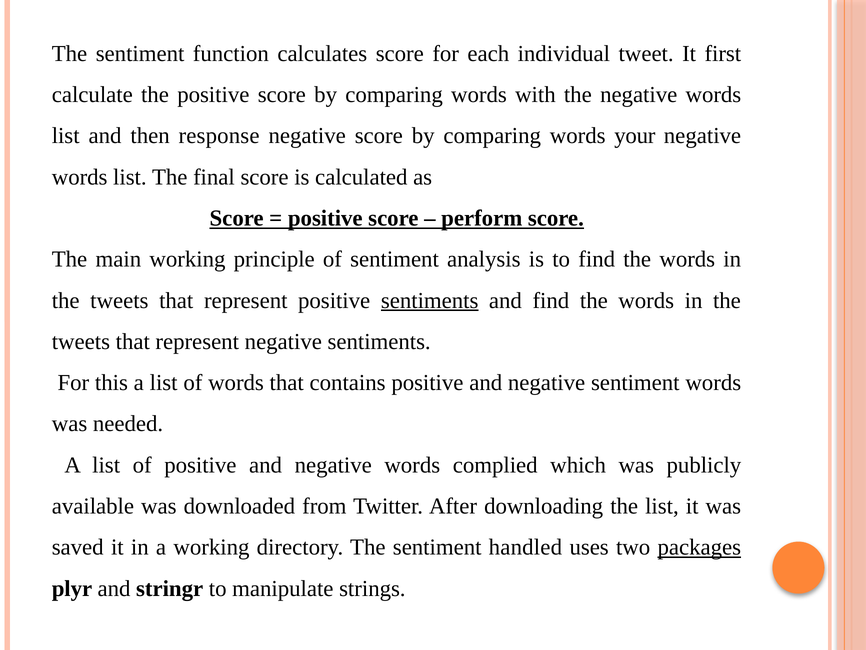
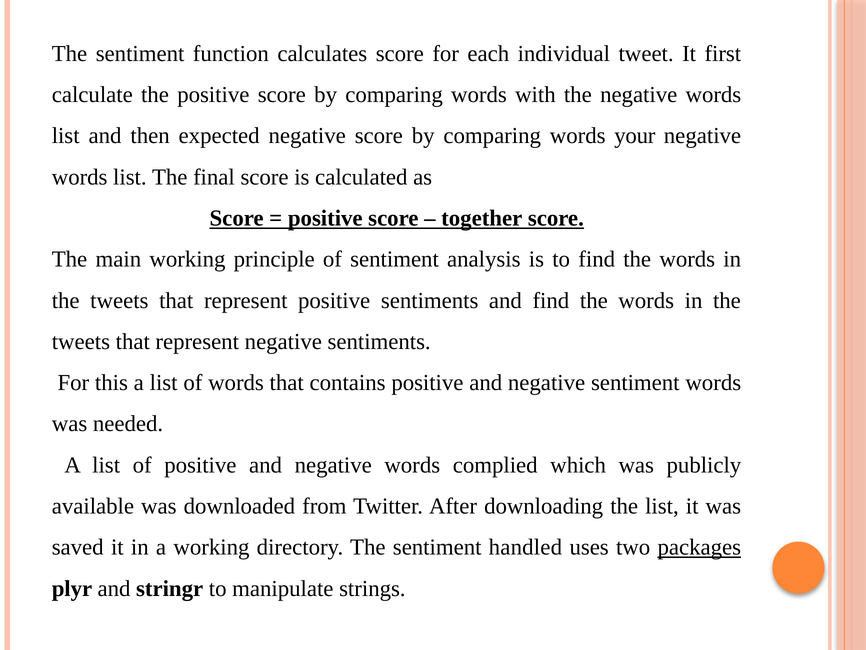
response: response -> expected (219, 136)
perform: perform -> together (482, 218)
sentiments underline: present -> none (430, 300)
